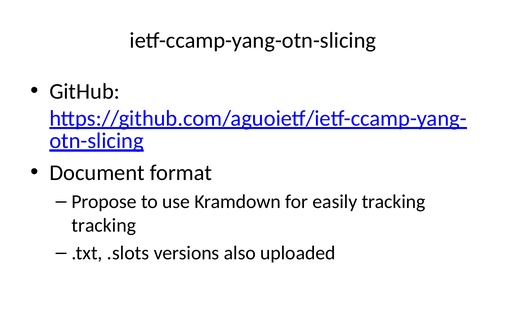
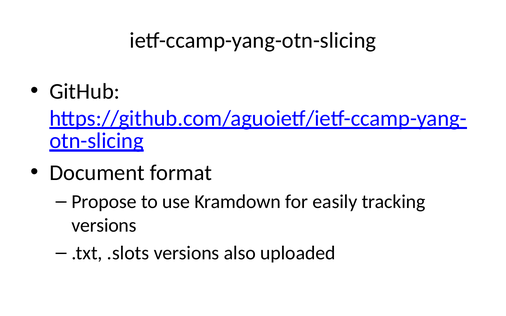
tracking: tracking -> versions (104, 226)
